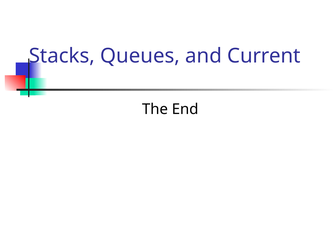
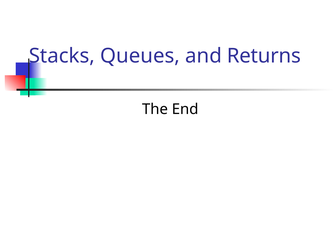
Current: Current -> Returns (264, 56)
